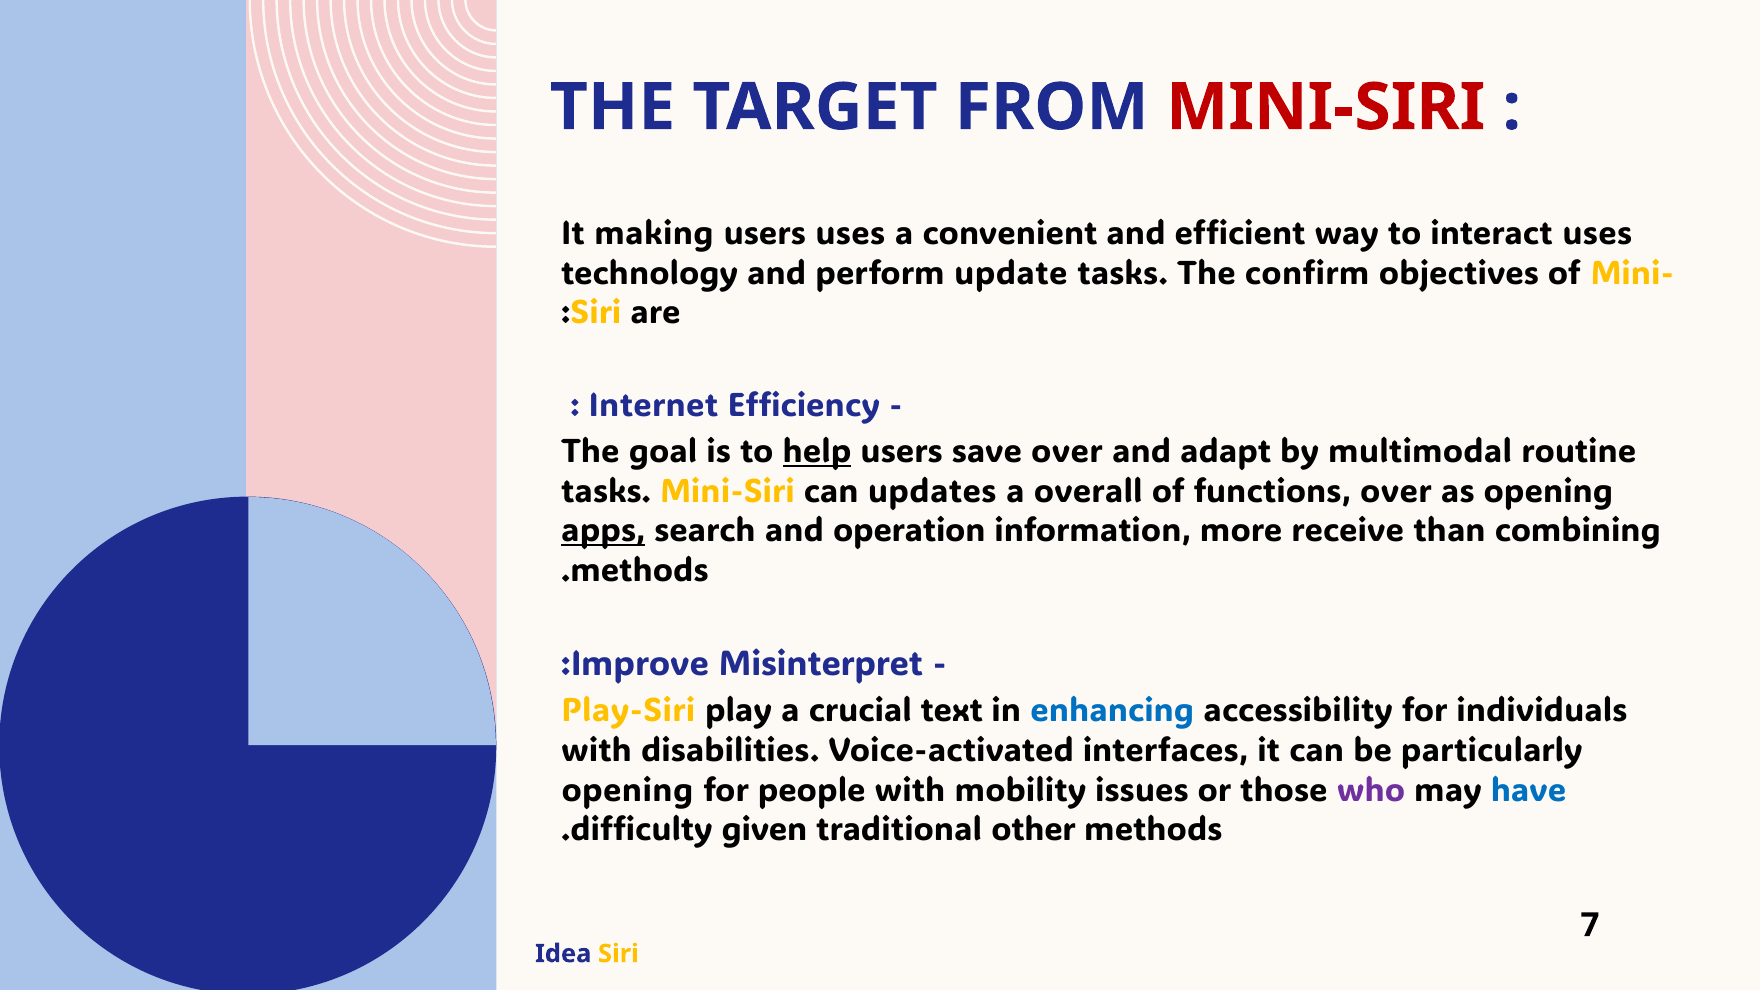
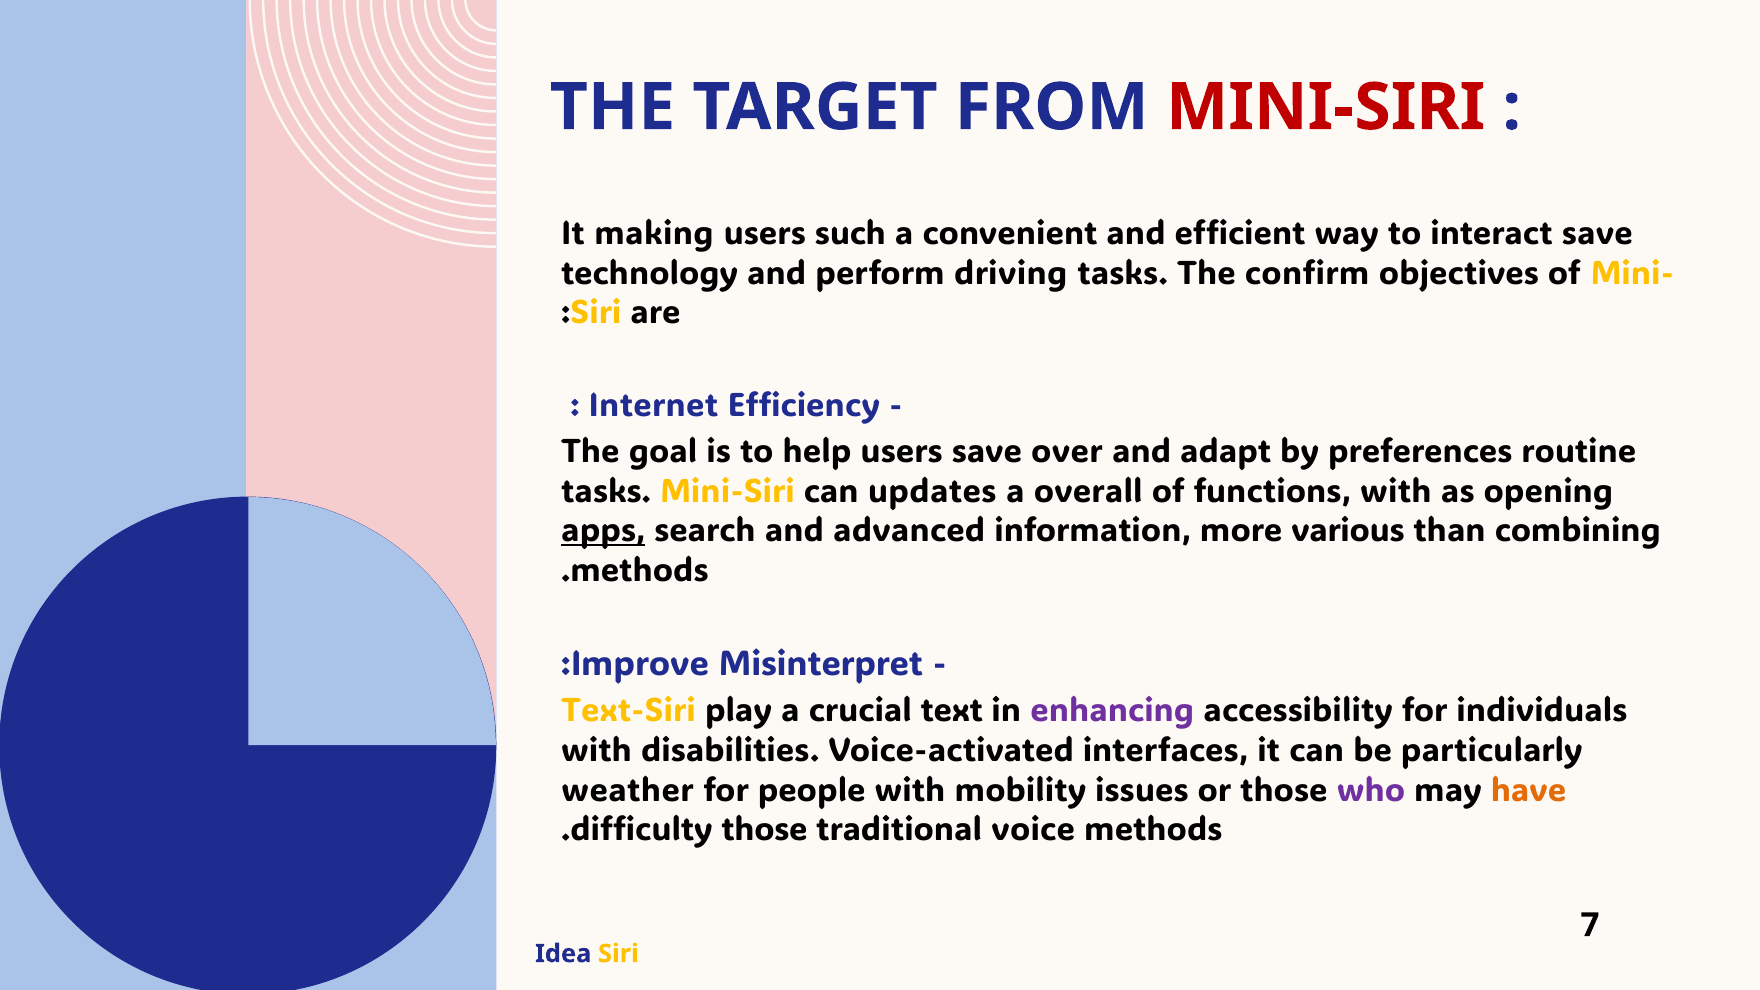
users uses: uses -> such (851, 234)
interact uses: uses -> save (1597, 234)
update: update -> driving (1011, 273)
help underline: present -> none (817, 452)
multimodal: multimodal -> preferences (1420, 452)
functions over: over -> with (1396, 491)
operation: operation -> advanced (909, 531)
receive: receive -> various (1348, 531)
Play-Siri: Play-Siri -> Text-Siri (628, 711)
enhancing colour: blue -> purple (1112, 711)
opening: opening -> weather (627, 790)
have colour: blue -> orange (1529, 790)
difficulty given: given -> those (765, 830)
other: other -> voice (1033, 830)
